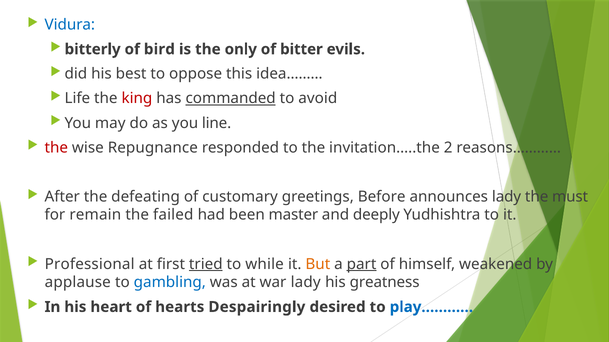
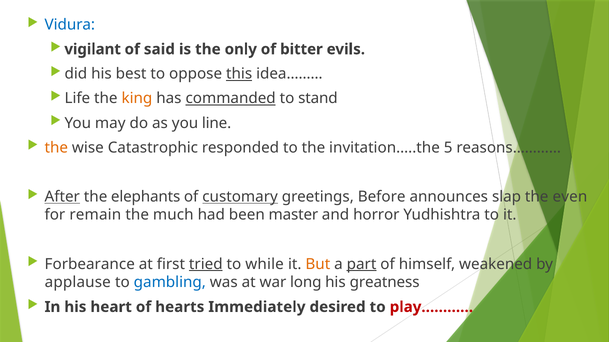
bitterly: bitterly -> vigilant (93, 49)
bird: bird -> said (159, 49)
this underline: none -> present (239, 74)
king colour: red -> orange (137, 99)
avoid: avoid -> stand (318, 99)
the colour: red -> orange (56, 148)
Repugnance: Repugnance -> Catastrophic (153, 148)
2: 2 -> 5 (448, 148)
After underline: none -> present (62, 197)
defeating: defeating -> elephants (146, 197)
customary underline: none -> present (240, 197)
announces lady: lady -> slap (507, 197)
must: must -> even (570, 197)
failed: failed -> much (173, 215)
deeply: deeply -> horror (376, 215)
Professional: Professional -> Forbearance (90, 265)
war lady: lady -> long (306, 283)
Despairingly: Despairingly -> Immediately (257, 307)
play………… colour: blue -> red (431, 307)
